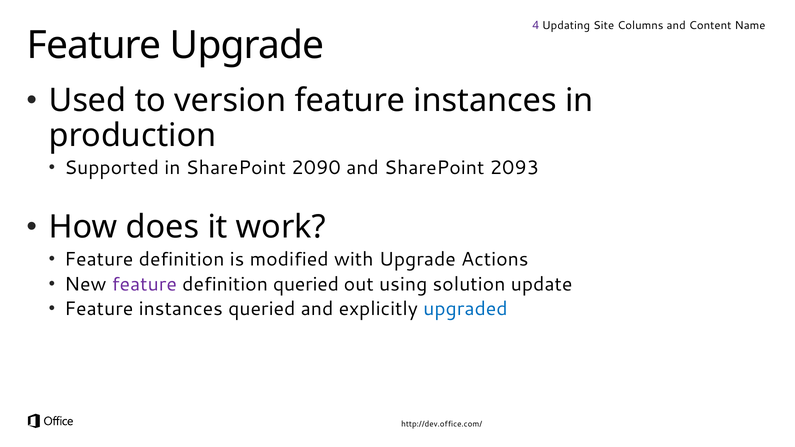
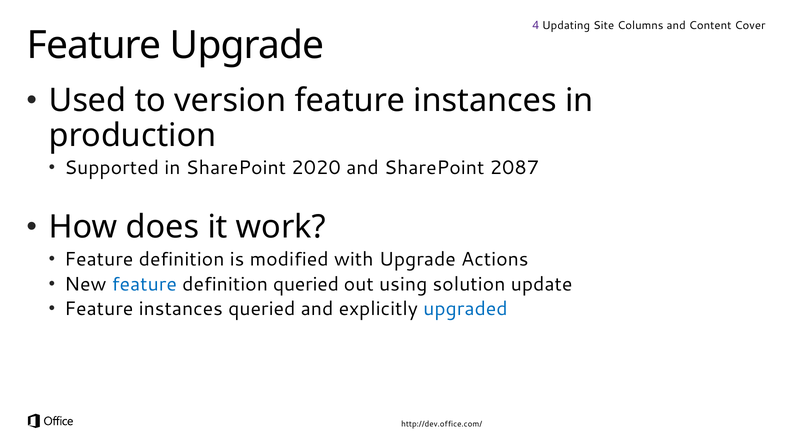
Name: Name -> Cover (750, 26)
2090: 2090 -> 2020 (316, 168)
2093: 2093 -> 2087 (514, 168)
feature colour: purple -> blue (144, 284)
